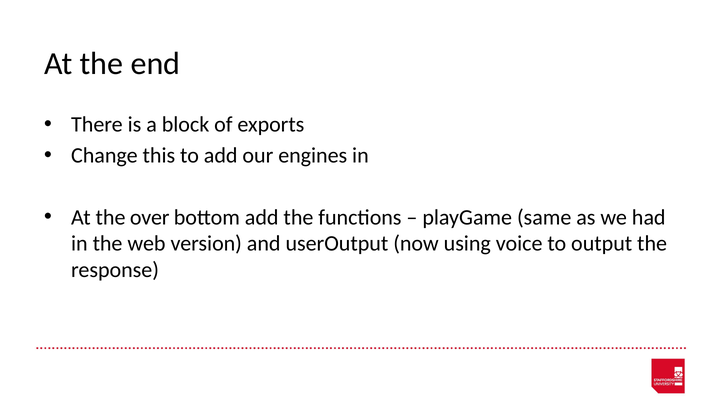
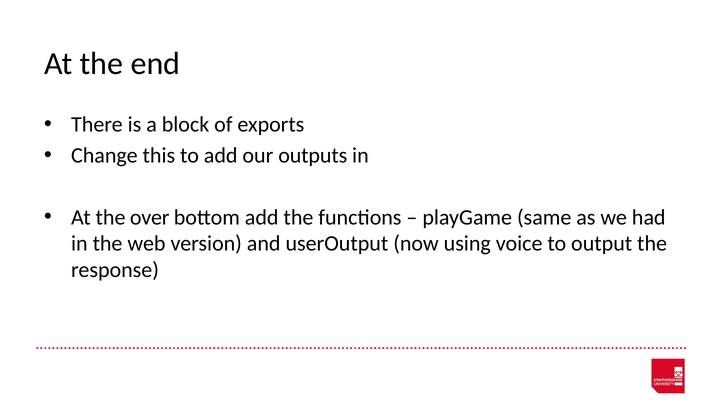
engines: engines -> outputs (313, 156)
